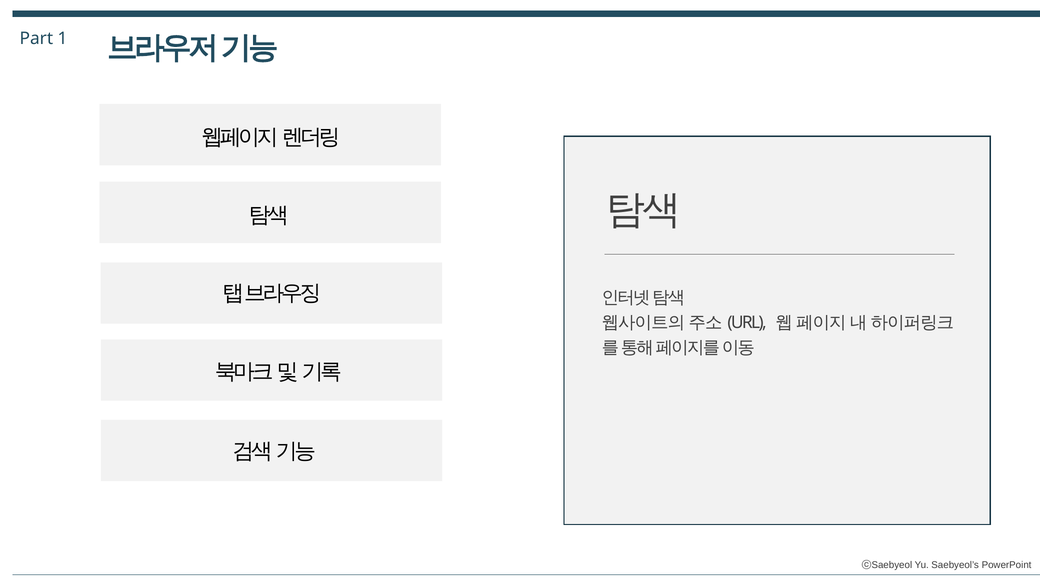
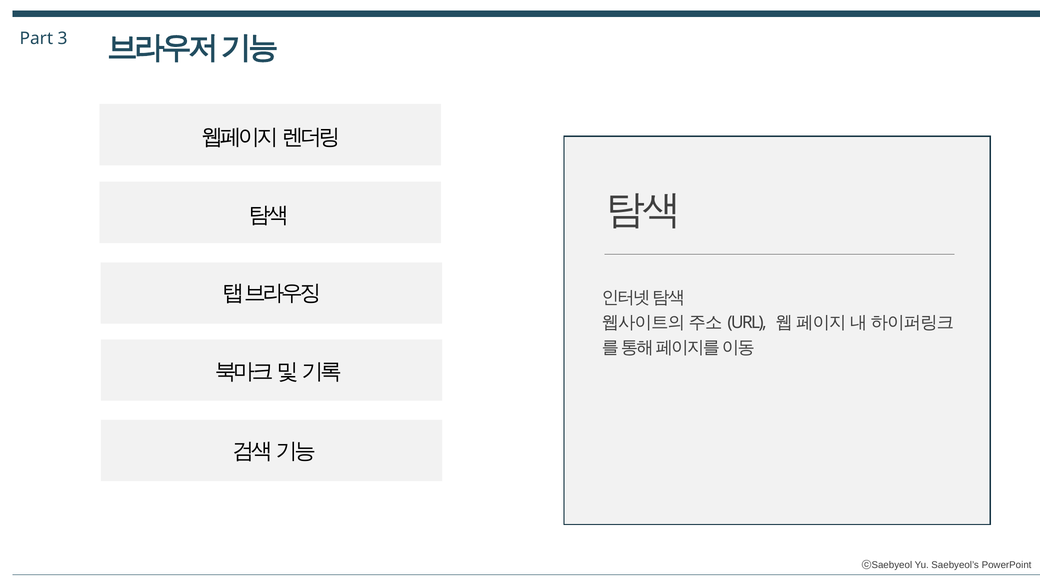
1: 1 -> 3 (63, 39)
